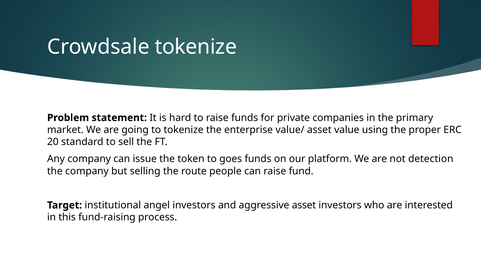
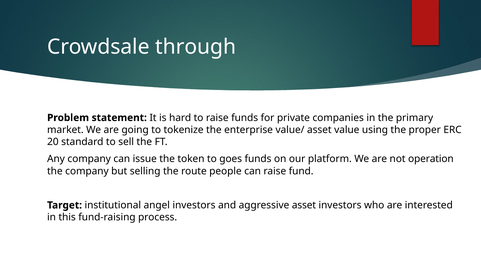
Crowdsale tokenize: tokenize -> through (196, 47)
detection: detection -> operation (431, 159)
